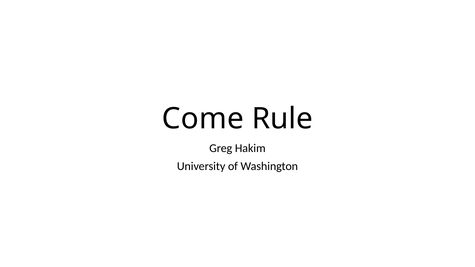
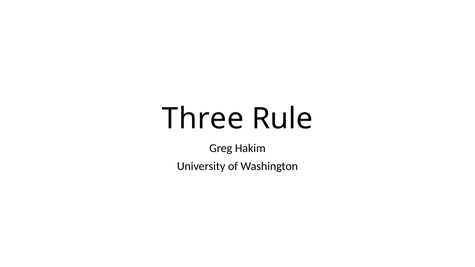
Come: Come -> Three (203, 119)
